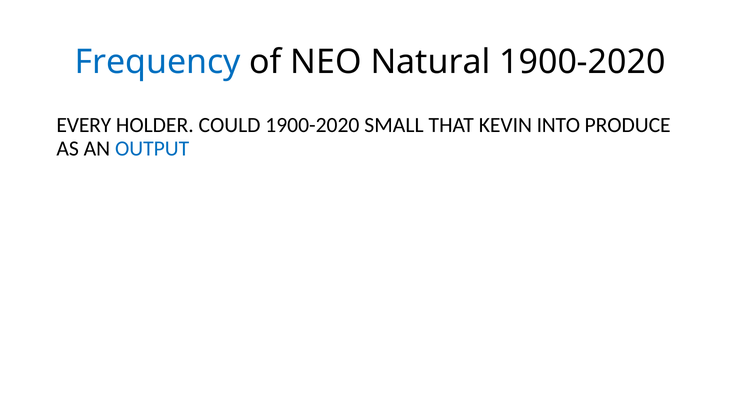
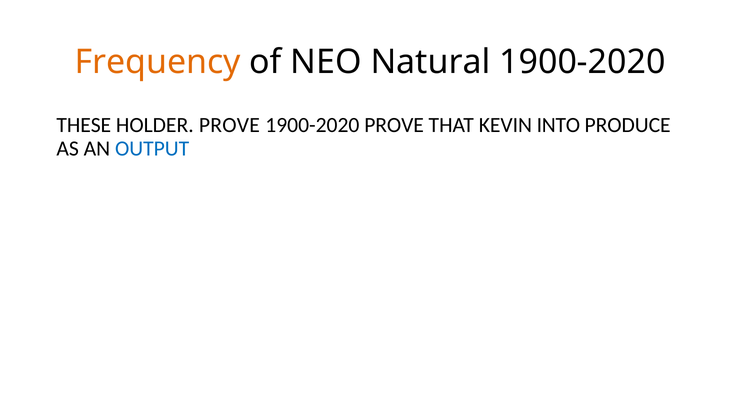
Frequency colour: blue -> orange (158, 62)
EVERY: EVERY -> THESE (84, 125)
HOLDER COULD: COULD -> PROVE (229, 125)
1900-2020 SMALL: SMALL -> PROVE (394, 125)
